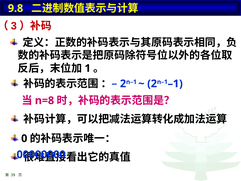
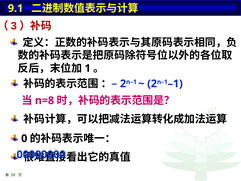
9.8: 9.8 -> 9.1 (16, 8)
